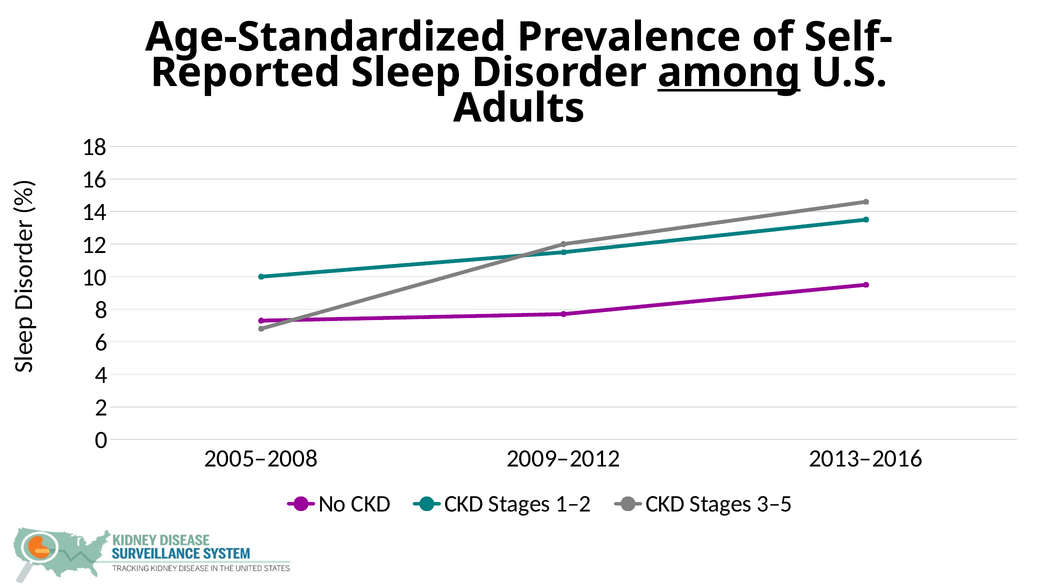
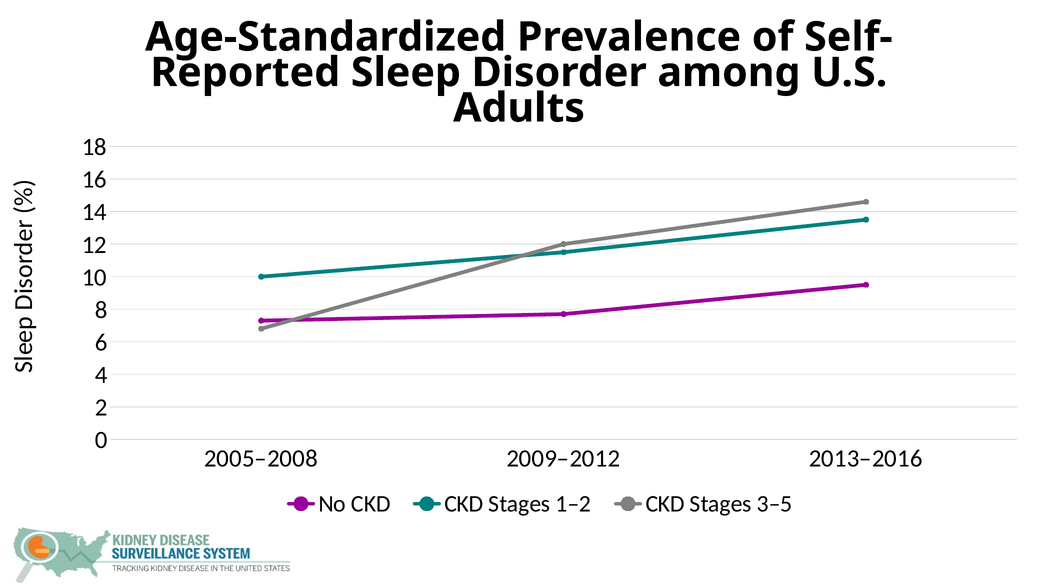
among underline: present -> none (729, 73)
